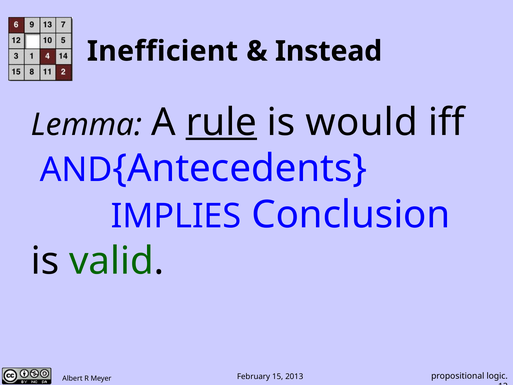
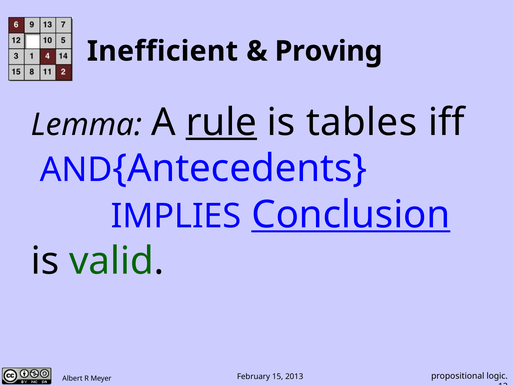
Instead: Instead -> Proving (329, 51)
would: would -> tables (362, 122)
Conclusion underline: none -> present (351, 215)
